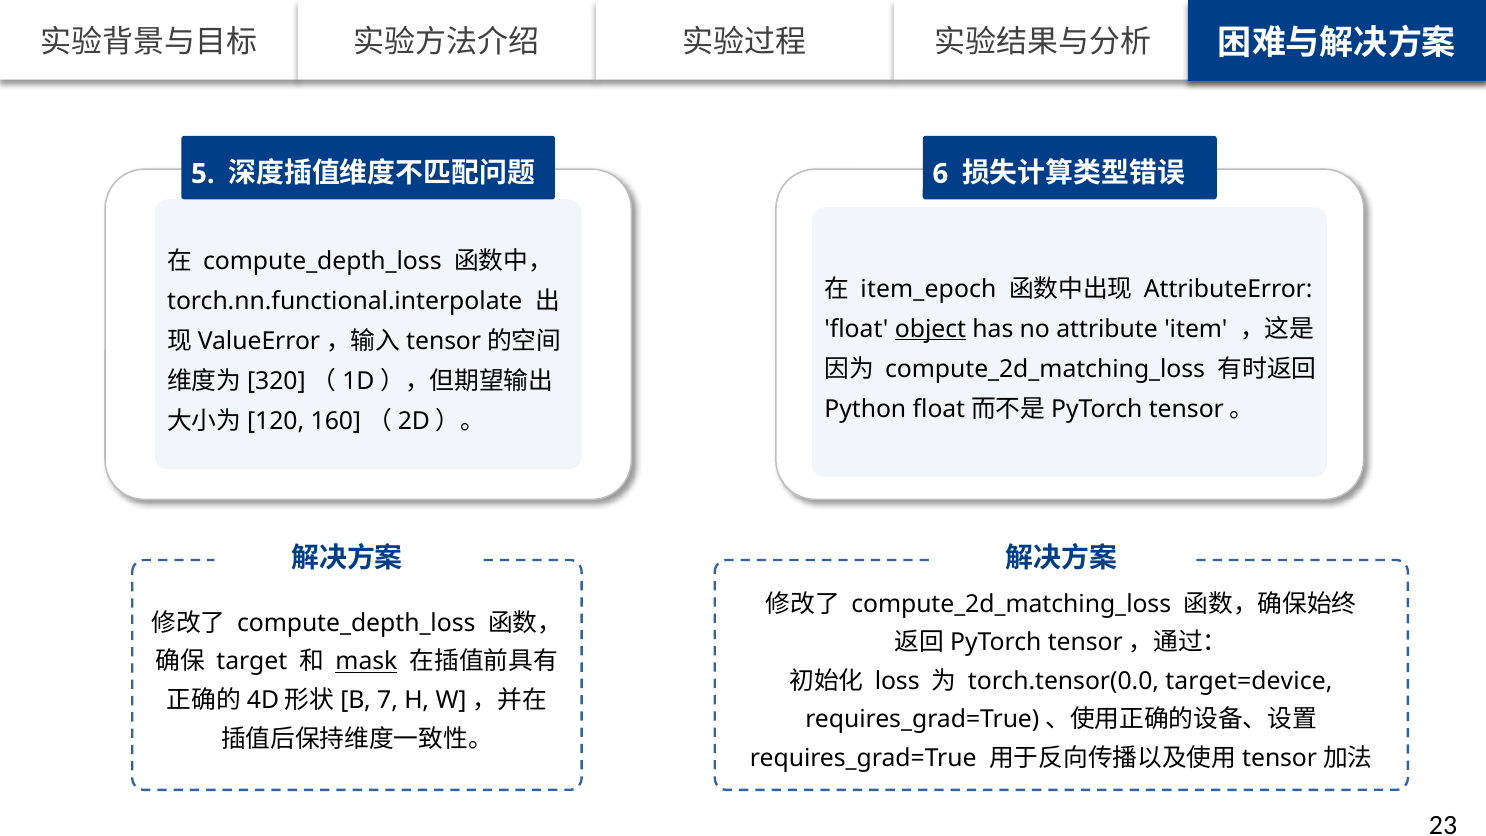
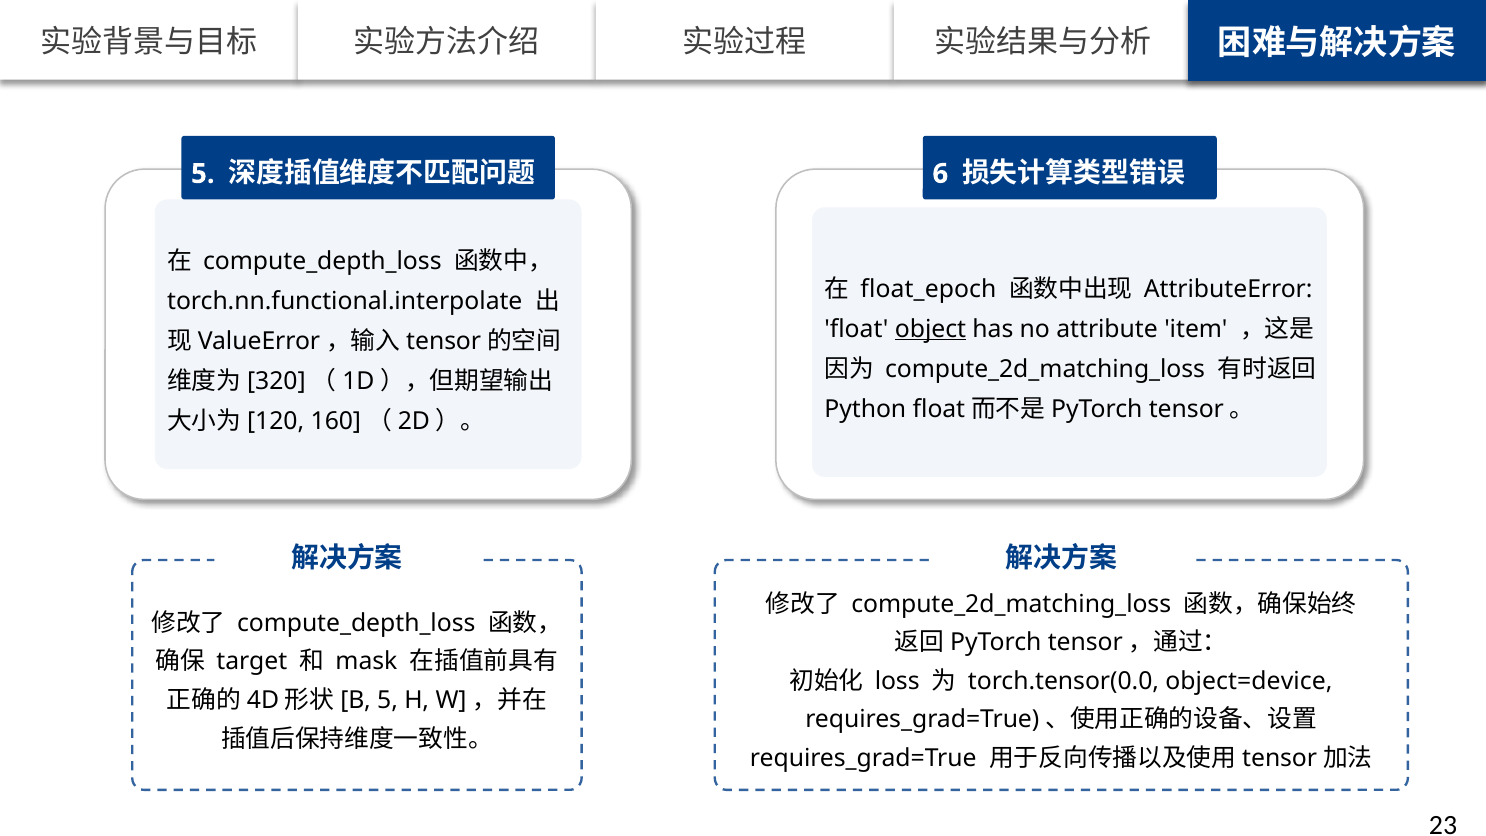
item_epoch: item_epoch -> float_epoch (928, 289)
mask underline: present -> none (366, 662)
target=device: target=device -> object=device (1249, 681)
7: 7 -> 5 (388, 700)
